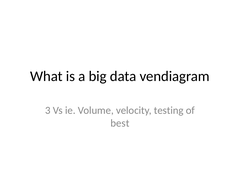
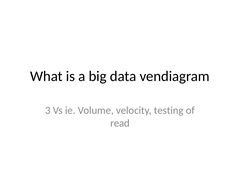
best: best -> read (120, 123)
